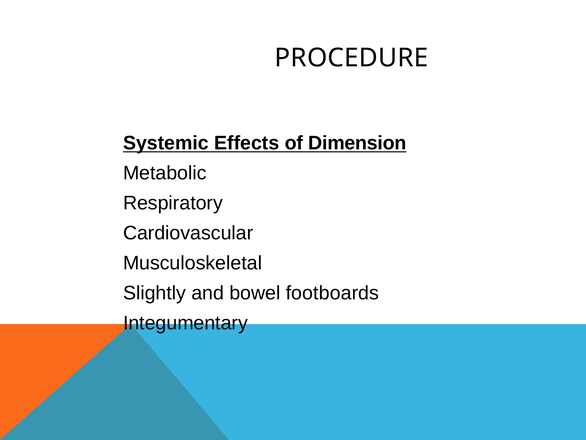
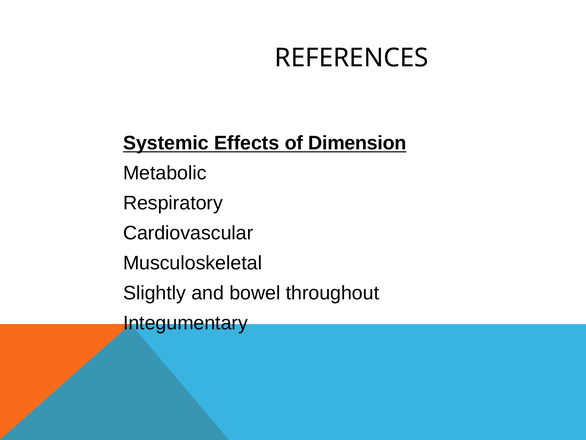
PROCEDURE: PROCEDURE -> REFERENCES (352, 58)
footboards: footboards -> throughout (332, 293)
